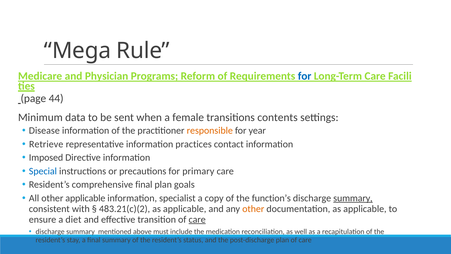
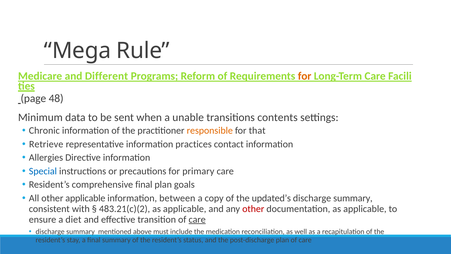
Physician: Physician -> Different (107, 76)
for colour: blue -> orange (305, 76)
44: 44 -> 48 (56, 98)
female: female -> unable (188, 117)
Disease: Disease -> Chronic (44, 131)
year: year -> that (257, 131)
Imposed: Imposed -> Allergies (46, 158)
specialist: specialist -> between (177, 198)
function’s: function’s -> updated’s (271, 198)
summary underline: present -> none (353, 198)
other colour: orange -> red (253, 209)
